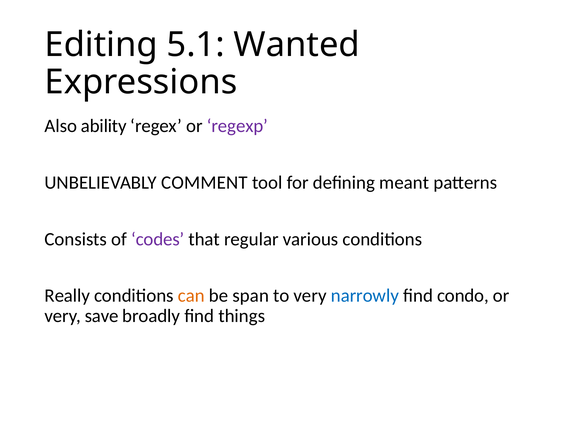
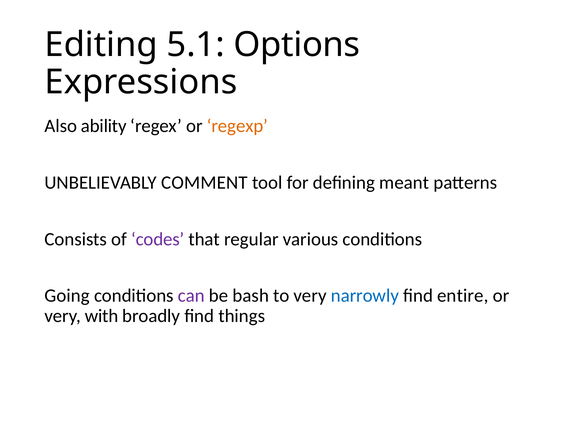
Wanted: Wanted -> Options (297, 45)
regexp colour: purple -> orange (237, 126)
Really: Really -> Going (67, 295)
can colour: orange -> purple (191, 295)
span: span -> bash (251, 295)
condo: condo -> entire (463, 295)
save: save -> with (102, 316)
